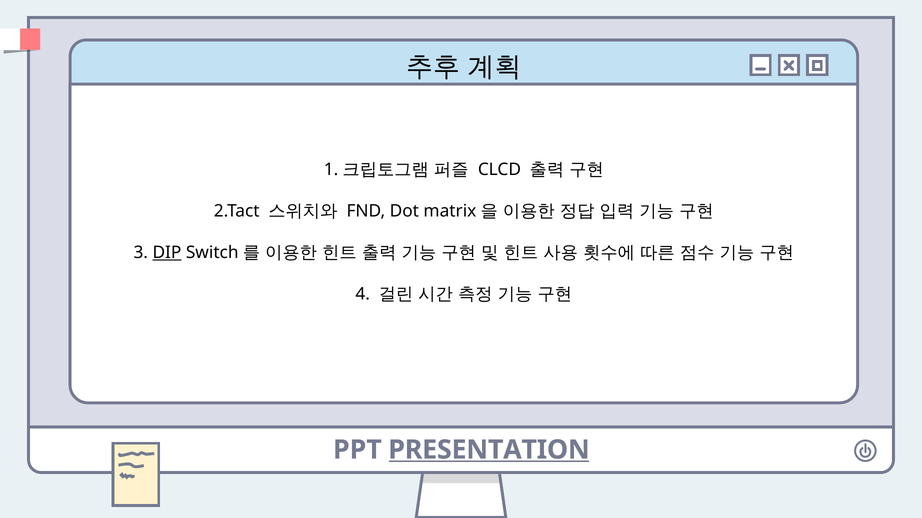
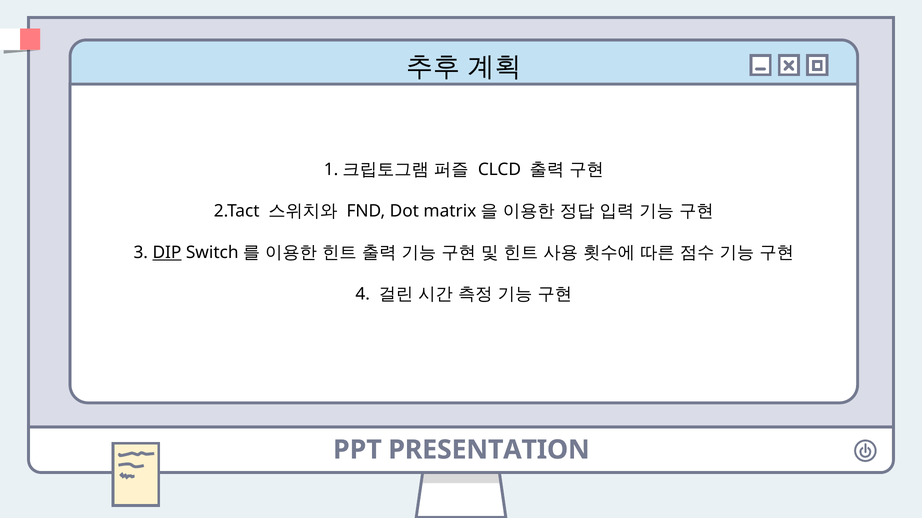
PRESENTATION underline: present -> none (489, 450)
